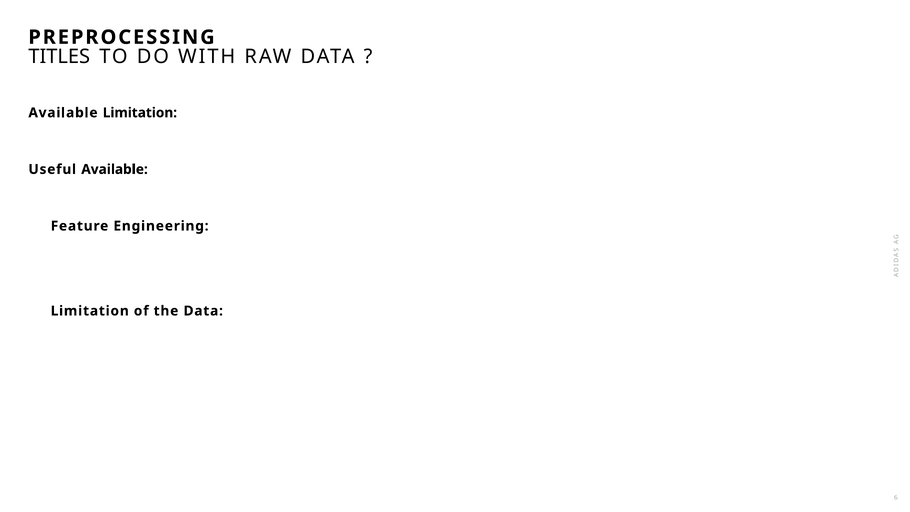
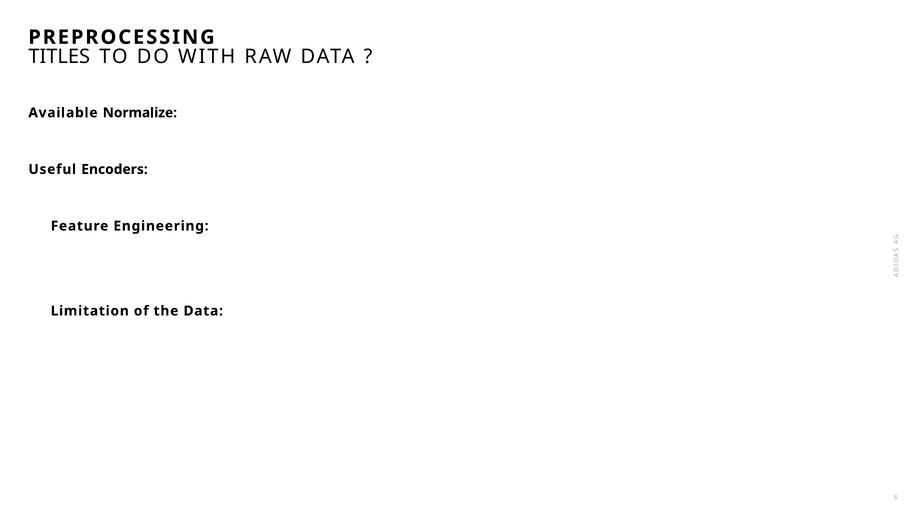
Available Limitation: Limitation -> Normalize (140, 113)
Useful Available: Available -> Encoders (114, 169)
